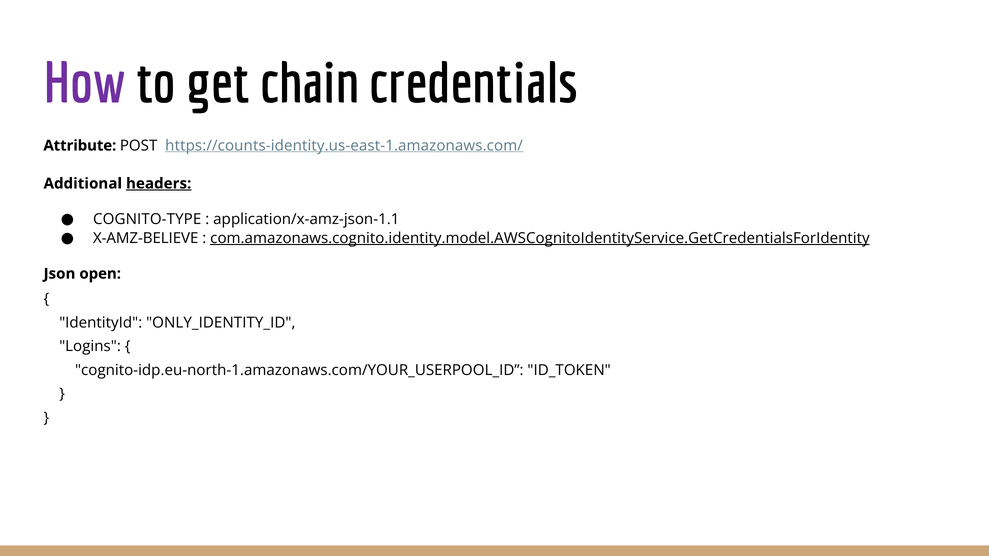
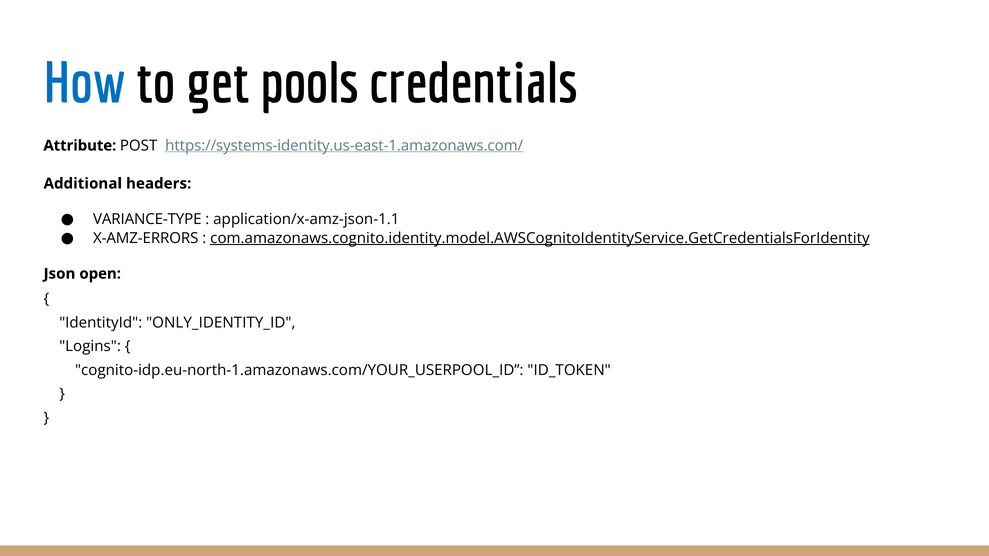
How colour: purple -> blue (85, 84)
chain: chain -> pools (310, 84)
https://counts-identity.us-east-1.amazonaws.com/: https://counts-identity.us-east-1.amazonaws.com/ -> https://systems-identity.us-east-1.amazonaws.com/ (344, 146)
headers underline: present -> none (159, 184)
COGNITO-TYPE: COGNITO-TYPE -> VARIANCE-TYPE (147, 219)
X-AMZ-BELIEVE: X-AMZ-BELIEVE -> X-AMZ-ERRORS (146, 238)
